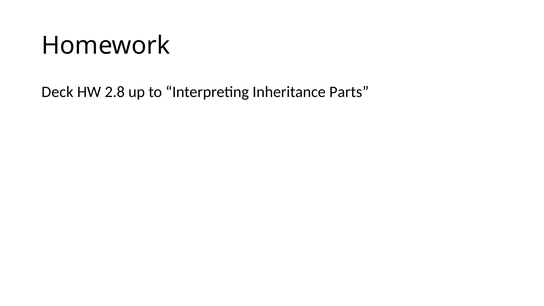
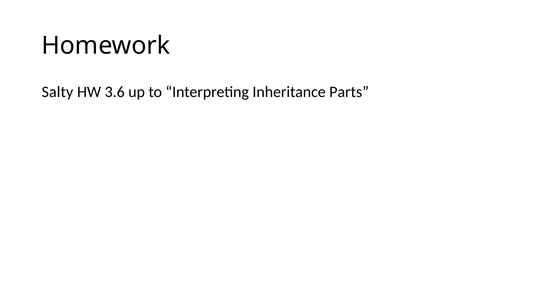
Deck: Deck -> Salty (57, 92)
2.8: 2.8 -> 3.6 (115, 92)
